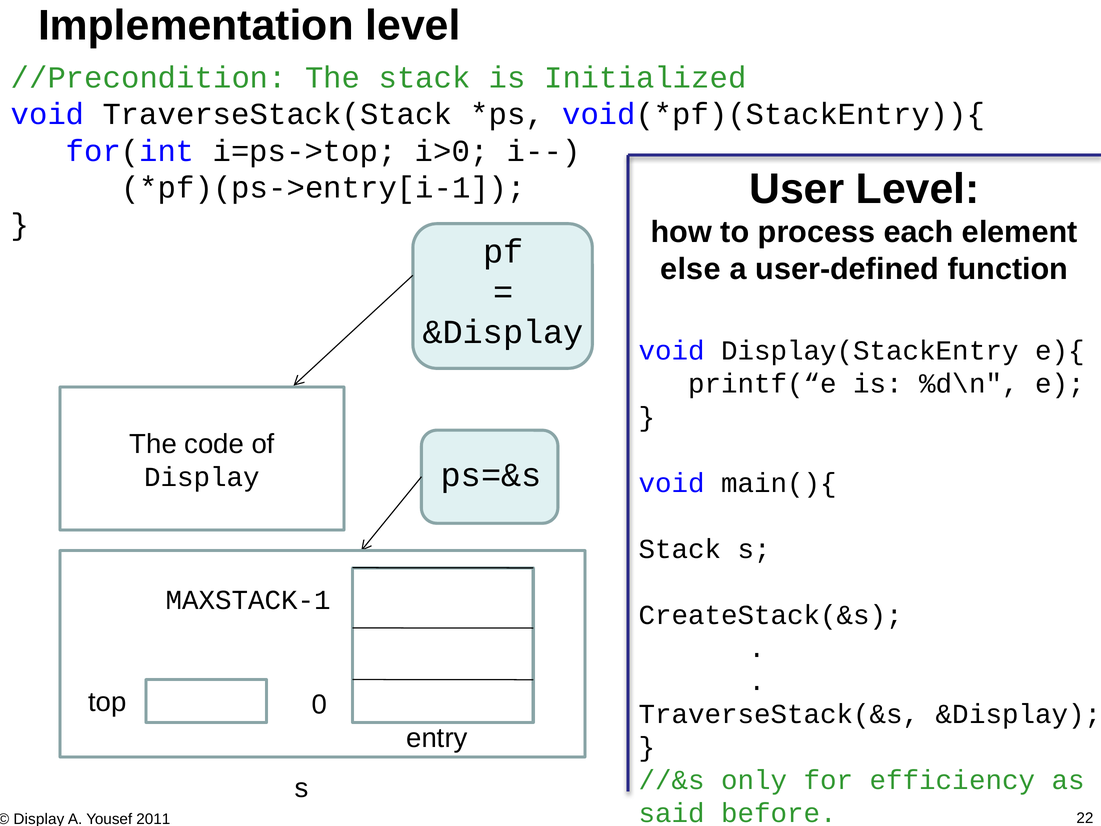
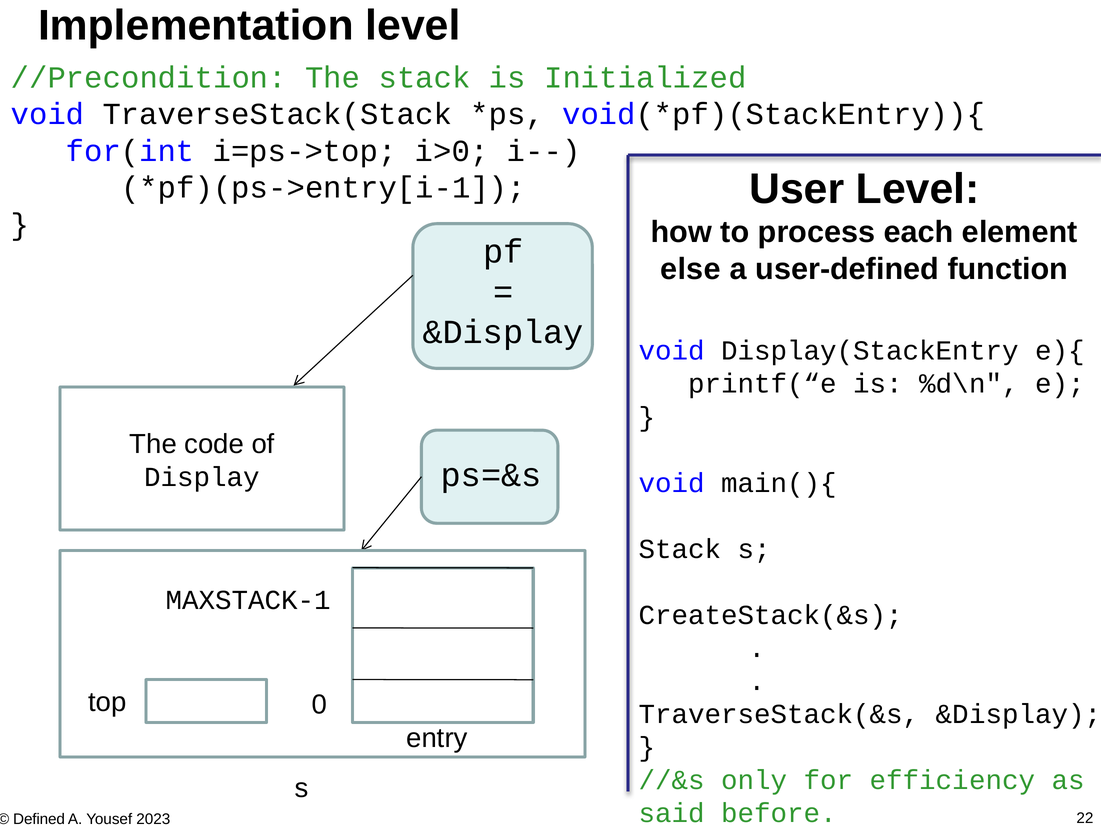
Display: Display -> Defined (39, 819)
2011: 2011 -> 2023 (153, 819)
